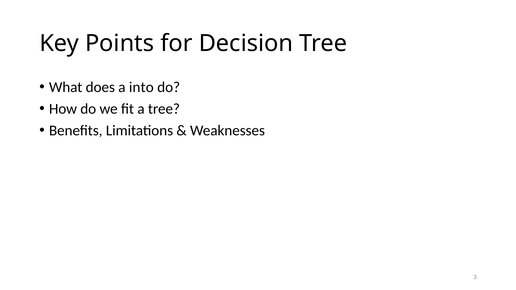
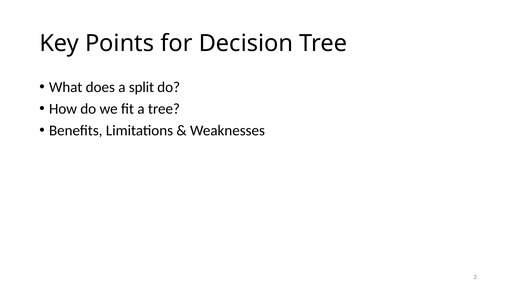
into: into -> split (141, 87)
